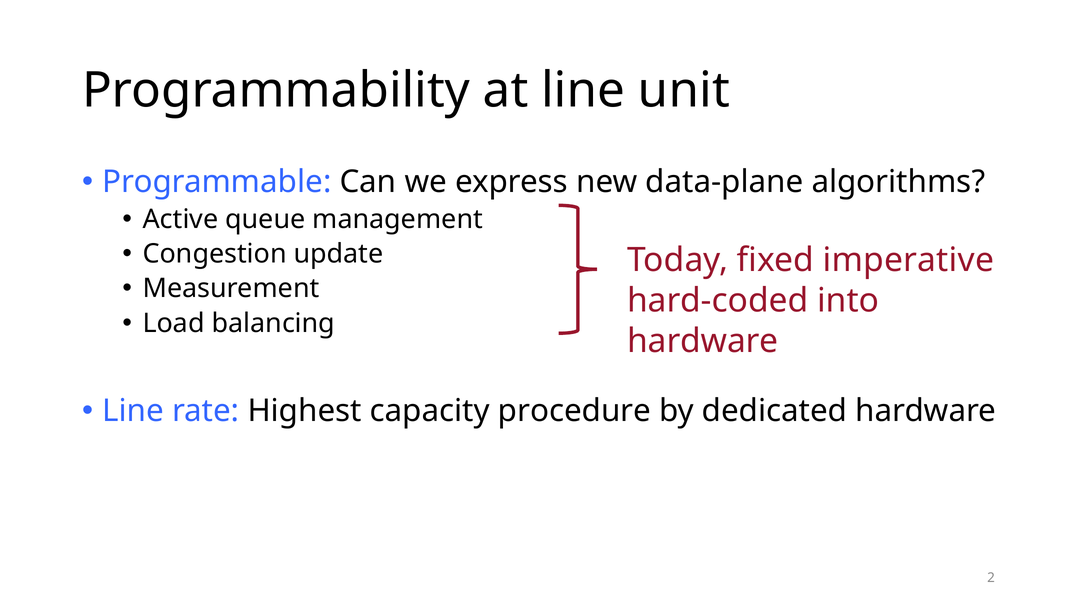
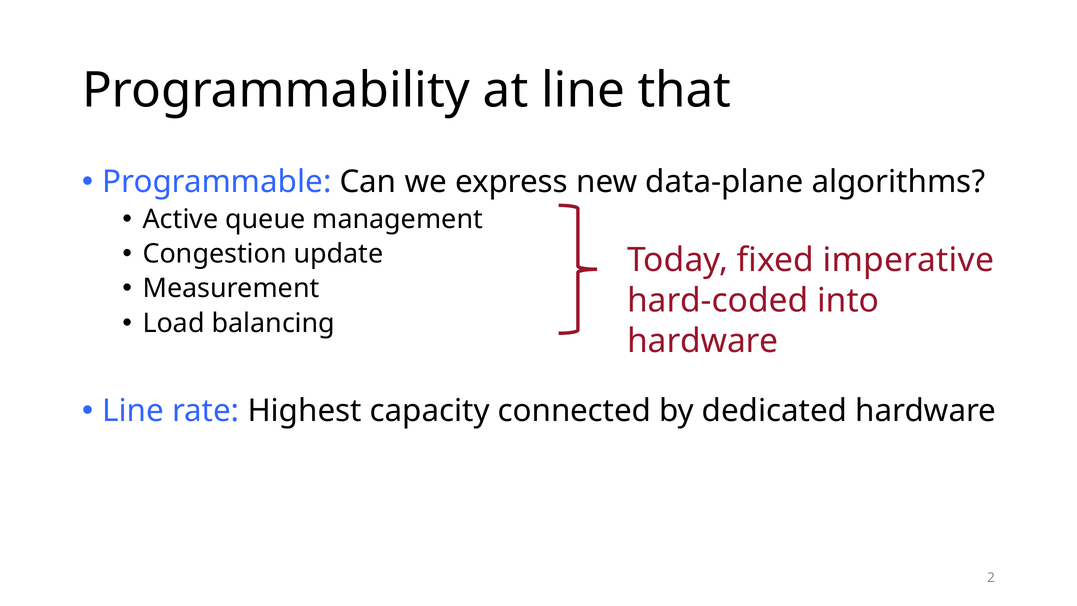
unit: unit -> that (684, 90)
procedure: procedure -> connected (574, 411)
